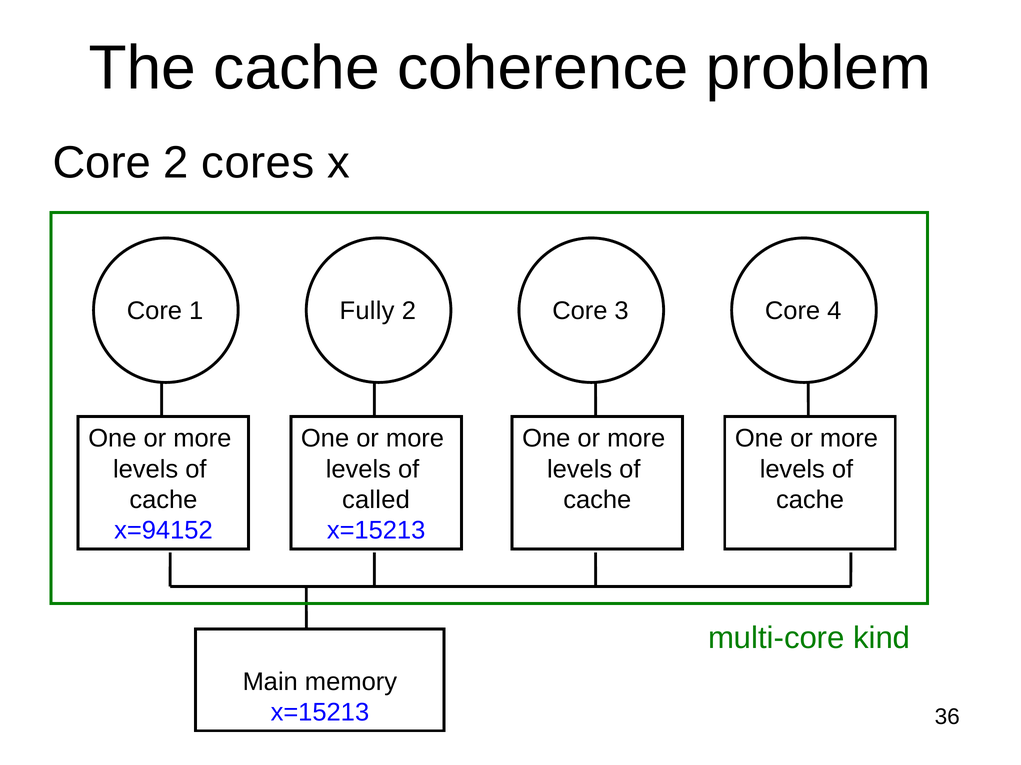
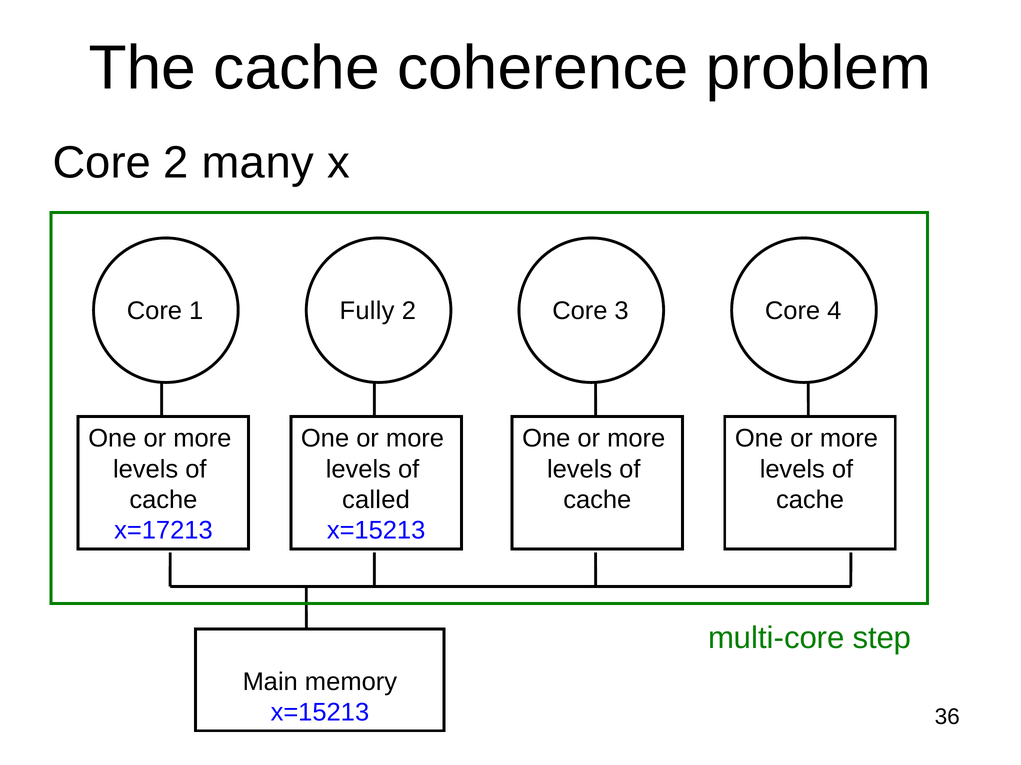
cores: cores -> many (258, 163)
x=94152: x=94152 -> x=17213 (163, 531)
kind: kind -> step (882, 639)
